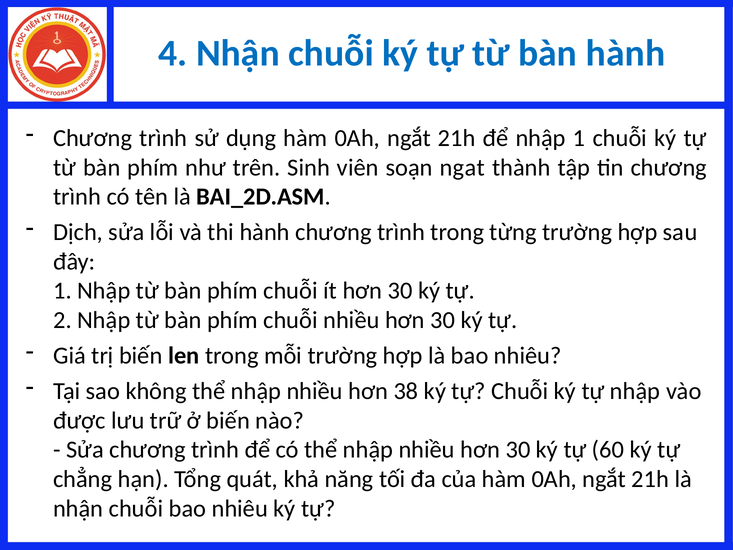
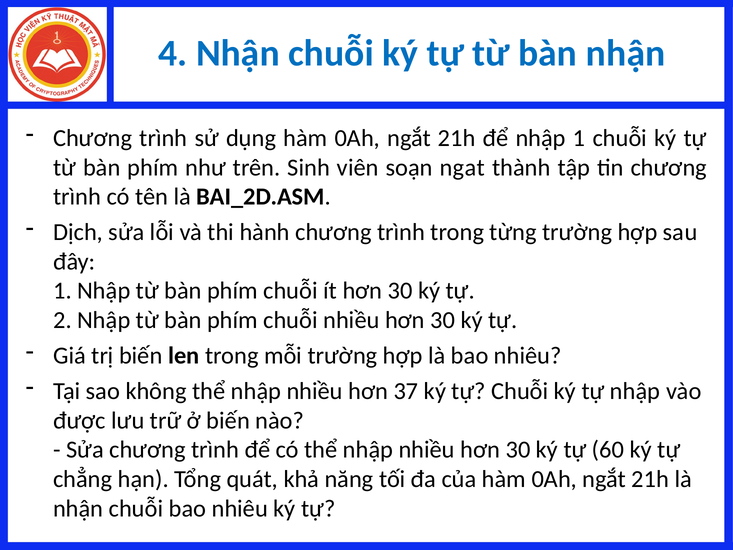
bàn hành: hành -> nhận (626, 53)
38: 38 -> 37 (406, 391)
